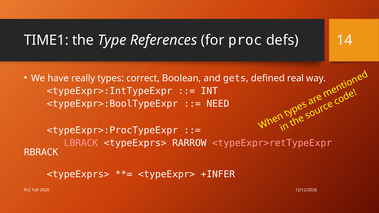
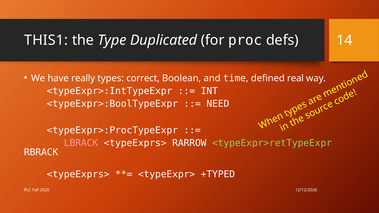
TIME1: TIME1 -> THIS1 (46, 40)
References: References -> Duplicated (164, 40)
gets: gets -> time (235, 78)
<typeExpr>retTypeExpr colour: pink -> light green (272, 143)
+INFER: +INFER -> +TYPED (218, 174)
